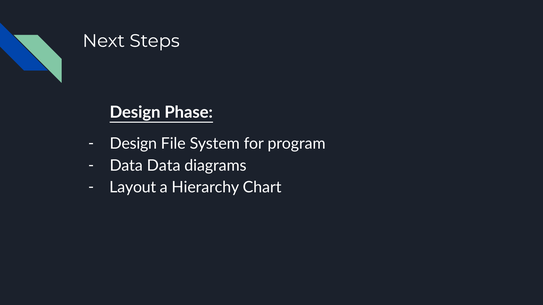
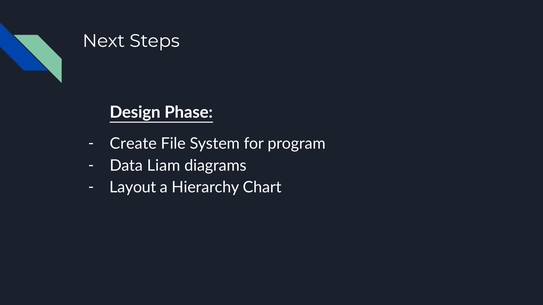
Design: Design -> Create (133, 144)
Data Data: Data -> Liam (164, 166)
